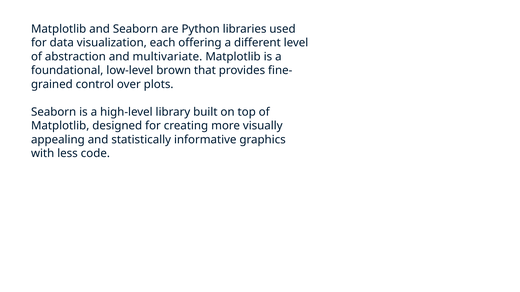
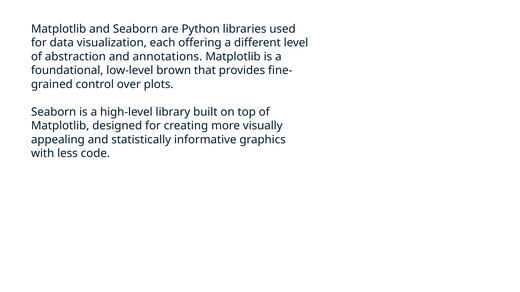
multivariate: multivariate -> annotations (167, 57)
